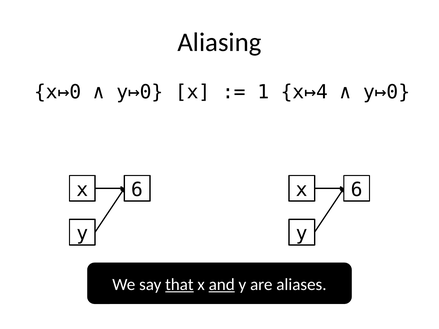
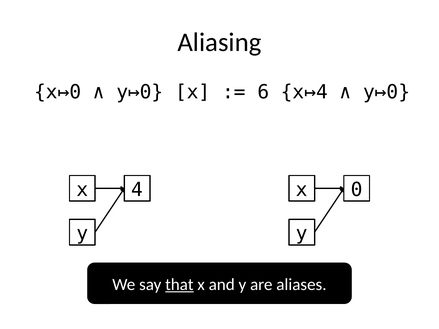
1: 1 -> 6 (263, 92)
6: 6 -> 4 (137, 190)
6: 6 -> 0 (357, 190)
and underline: present -> none (222, 285)
